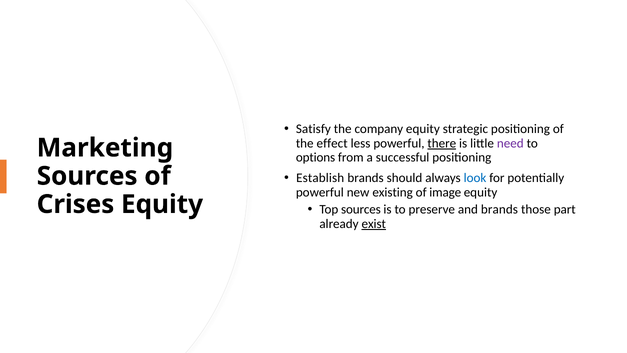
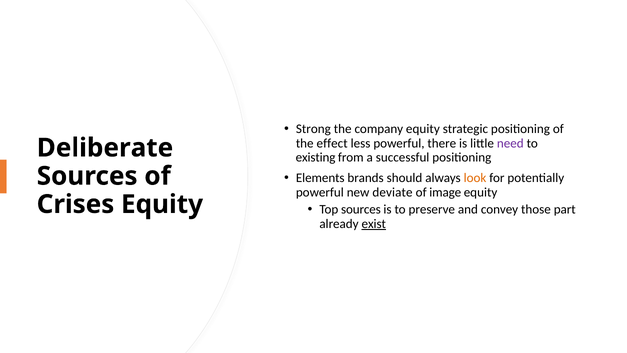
Satisfy: Satisfy -> Strong (313, 129)
there underline: present -> none (442, 143)
Marketing: Marketing -> Deliberate (105, 148)
options: options -> existing (316, 157)
Establish: Establish -> Elements (320, 178)
look colour: blue -> orange (475, 178)
existing: existing -> deviate (393, 192)
and brands: brands -> convey (500, 209)
